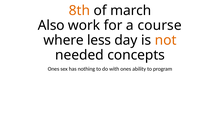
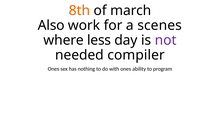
course: course -> scenes (160, 25)
not colour: orange -> purple (166, 40)
concepts: concepts -> compiler (136, 55)
